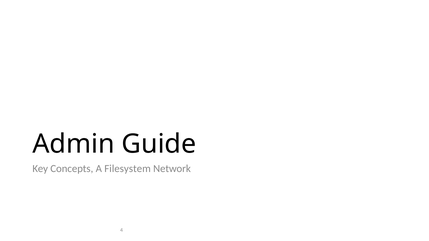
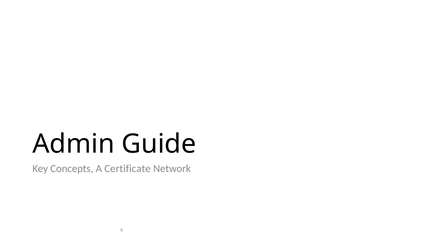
Filesystem: Filesystem -> Certificate (128, 169)
